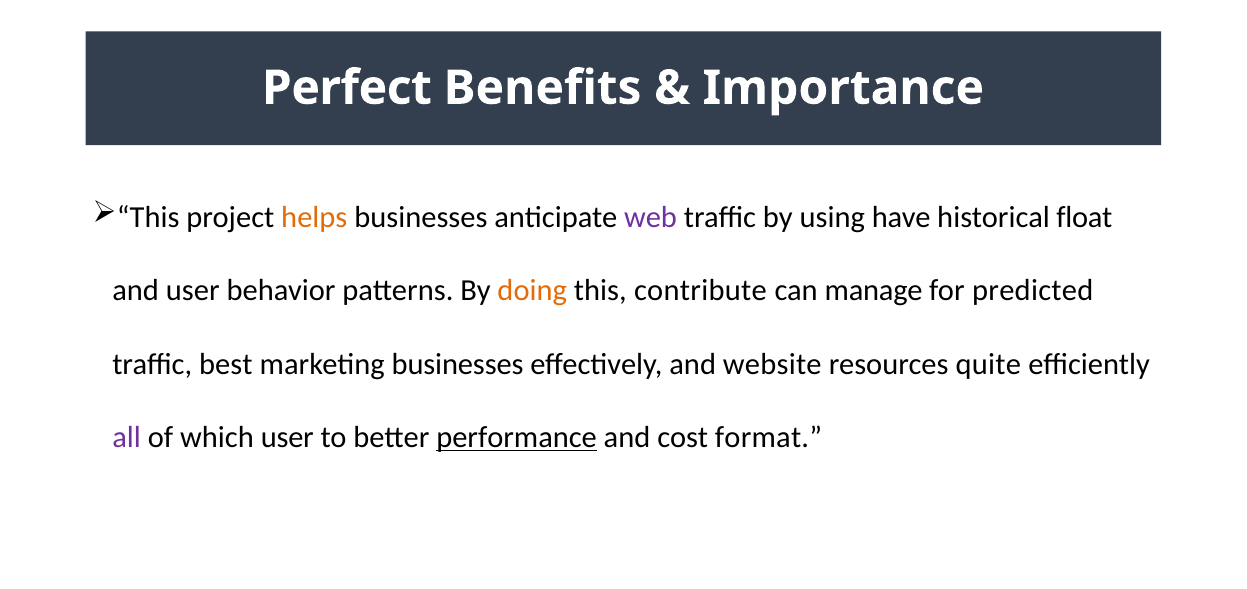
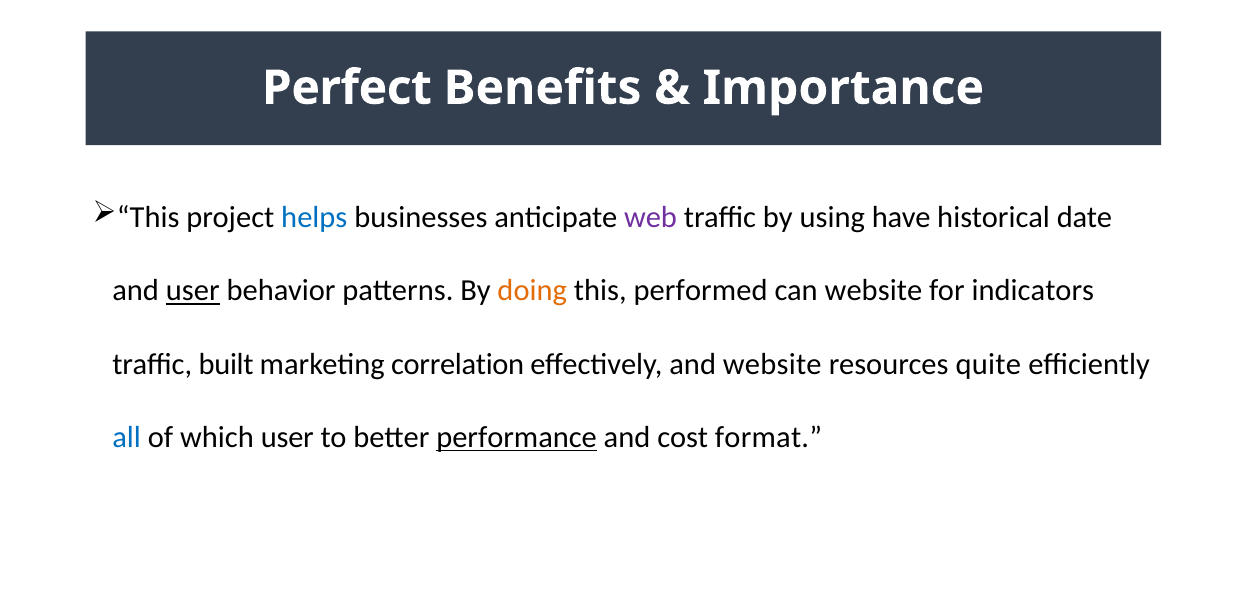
helps colour: orange -> blue (314, 217)
float: float -> date (1084, 217)
user underline: none -> present (193, 291)
contribute: contribute -> performed (701, 291)
can manage: manage -> website (873, 291)
predicted: predicted -> indicators (1033, 291)
best: best -> built (226, 364)
marketing businesses: businesses -> correlation (458, 364)
all colour: purple -> blue (127, 437)
